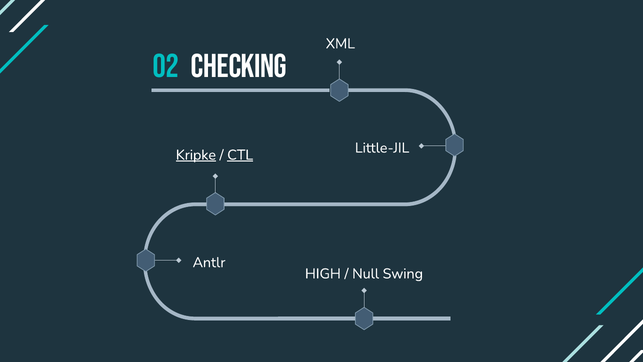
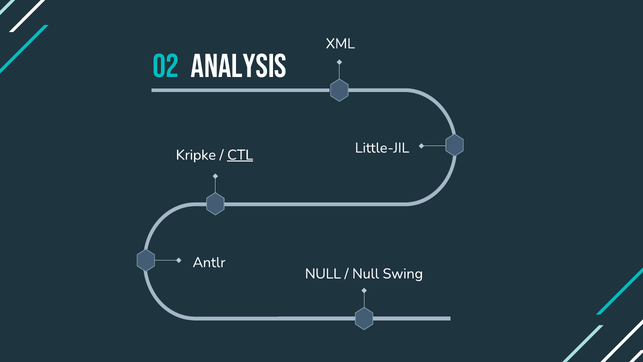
checking: checking -> analysis (239, 66)
Kripke underline: present -> none (196, 155)
HIGH: HIGH -> NULL (323, 273)
